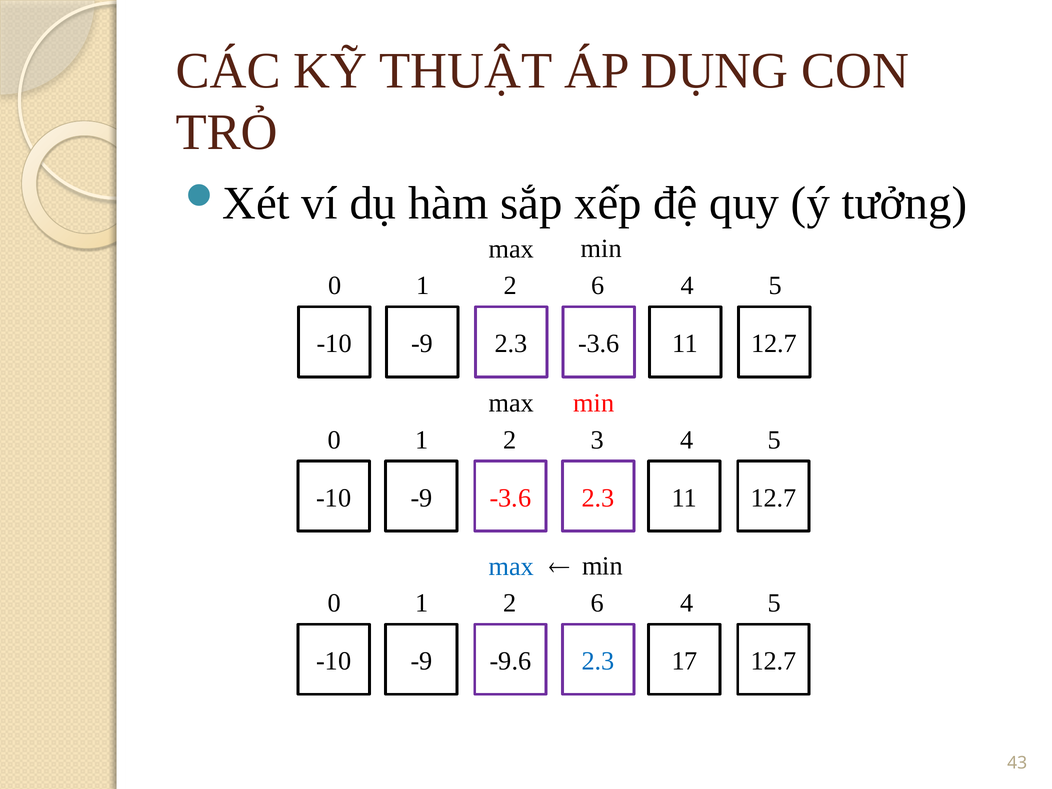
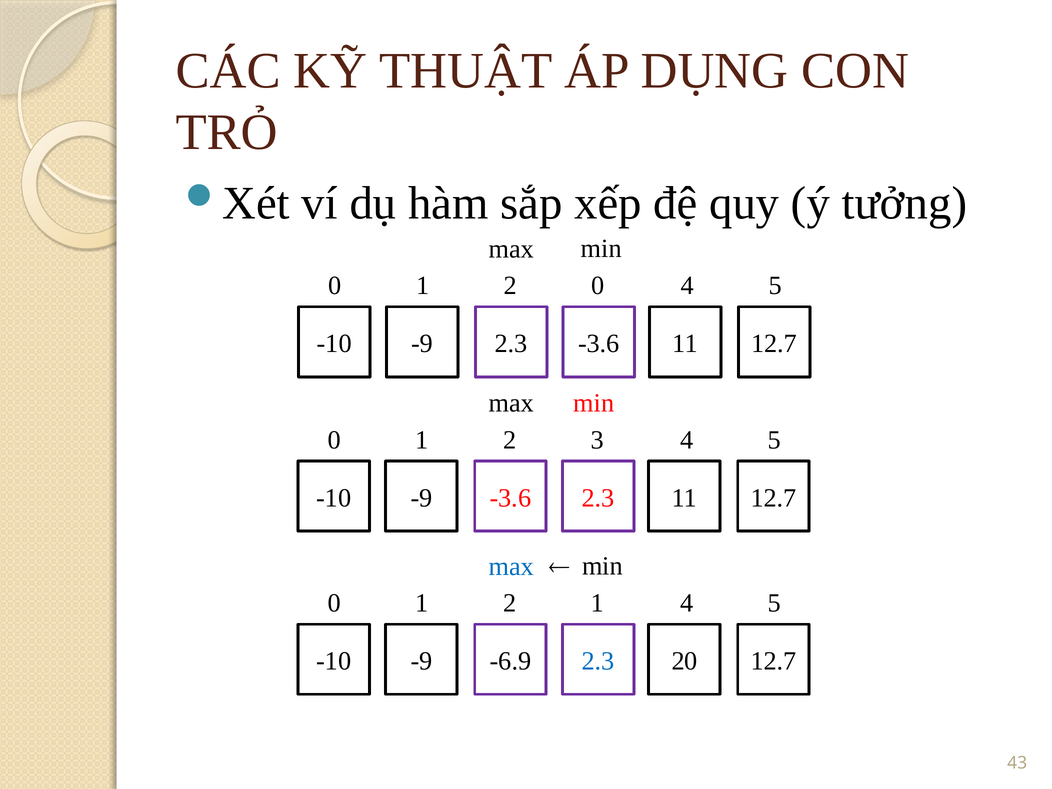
6: 6 -> 0 (598, 286)
6: 6 -> 1 (597, 603)
-9.6: -9.6 -> -6.9 (510, 661)
17: 17 -> 20 (685, 661)
